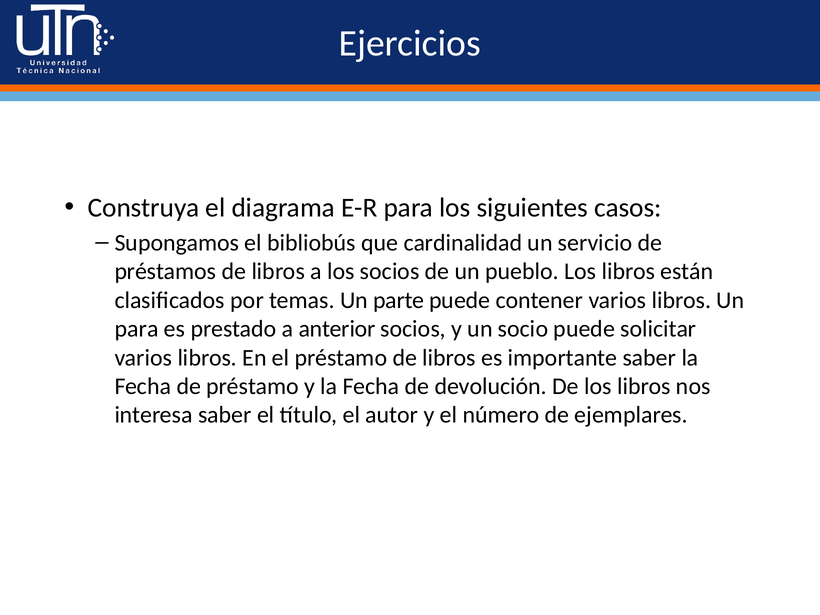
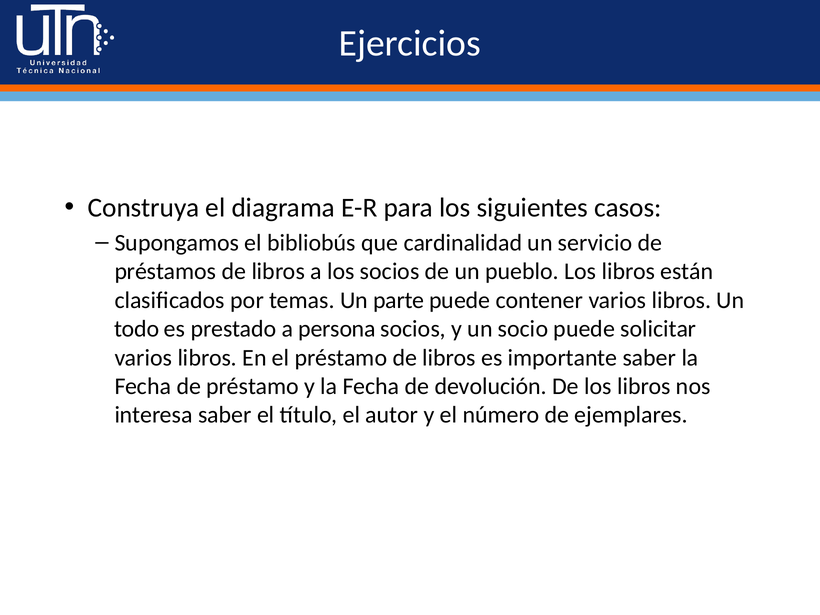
para: para -> todo (137, 329)
anterior: anterior -> persona (337, 329)
